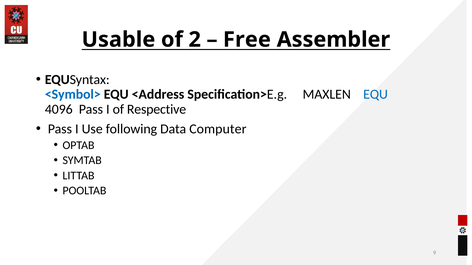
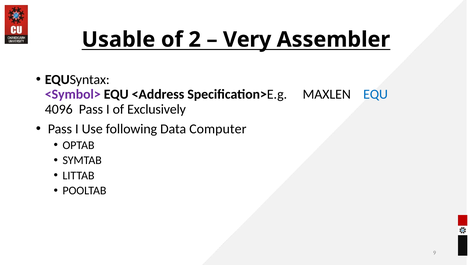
Free: Free -> Very (247, 40)
<Symbol> colour: blue -> purple (73, 95)
Respective: Respective -> Exclusively (157, 109)
